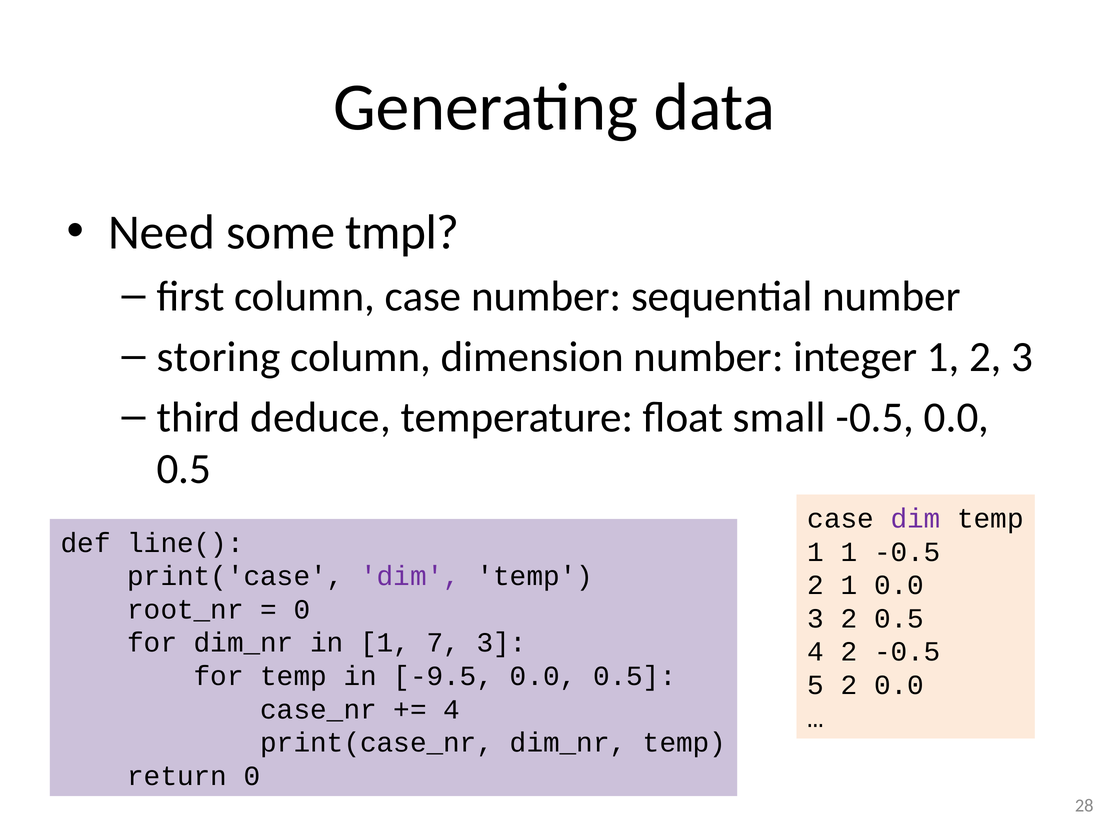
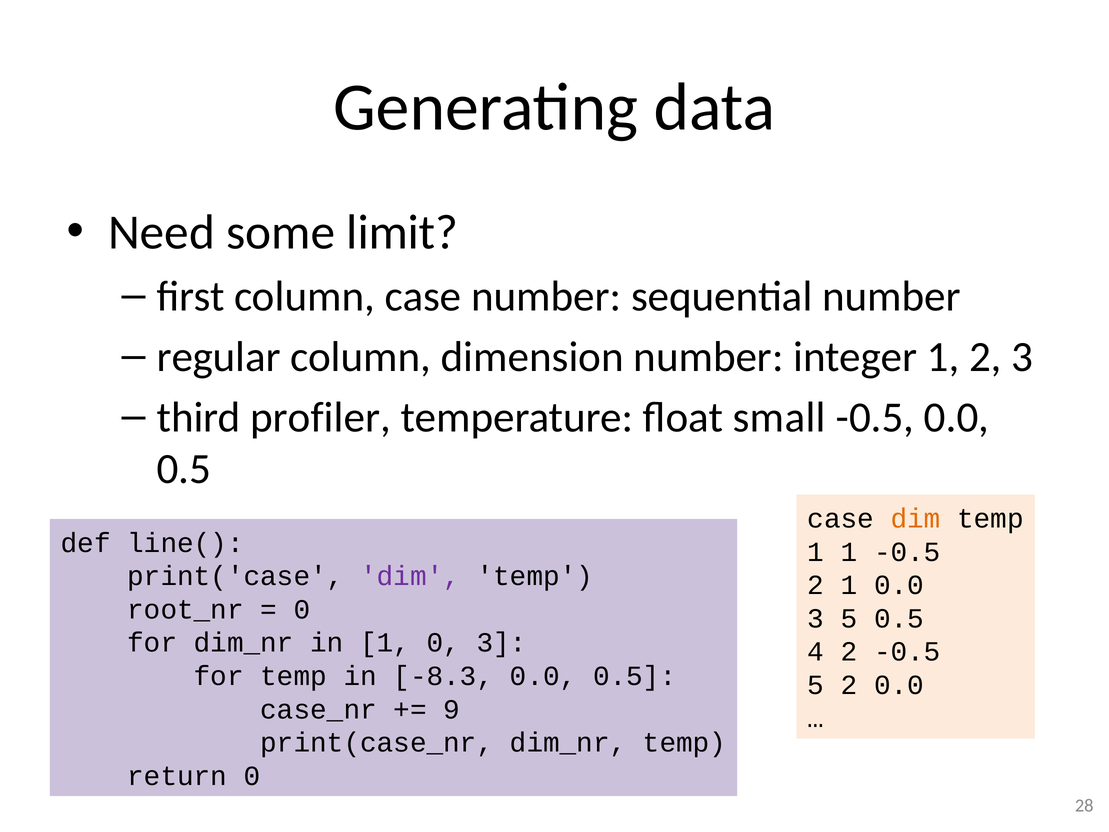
tmpl: tmpl -> limit (402, 233)
storing: storing -> regular (219, 357)
deduce: deduce -> profiler (321, 417)
dim colour: purple -> orange (916, 518)
3 2: 2 -> 5 (849, 618)
1 7: 7 -> 0 (443, 643)
-9.5: -9.5 -> -8.3 (443, 676)
4: 4 -> 9 (452, 709)
